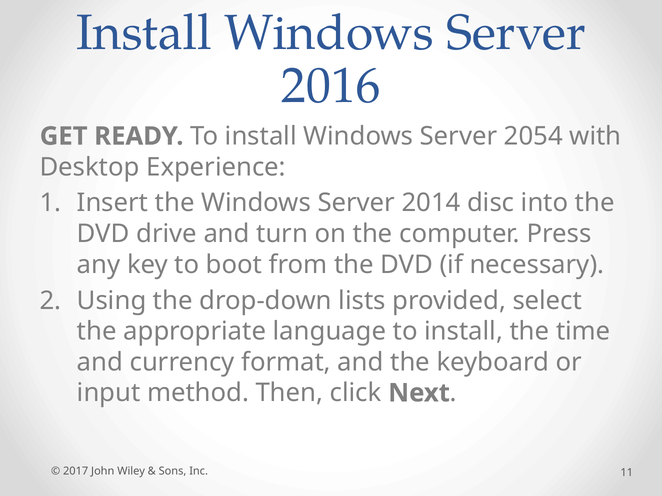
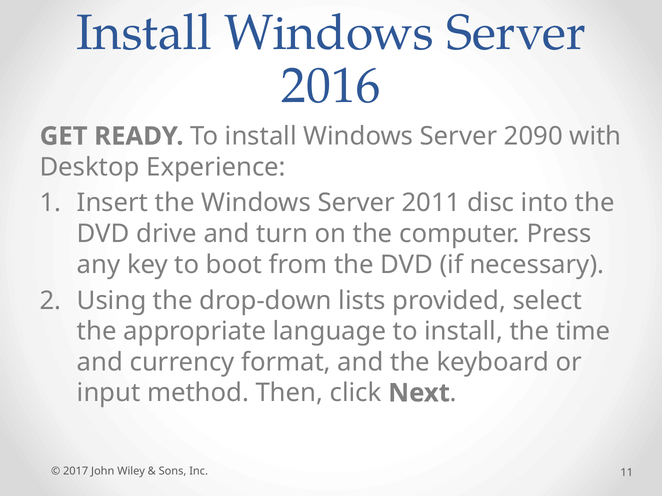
2054: 2054 -> 2090 (533, 136)
2014: 2014 -> 2011 (431, 203)
